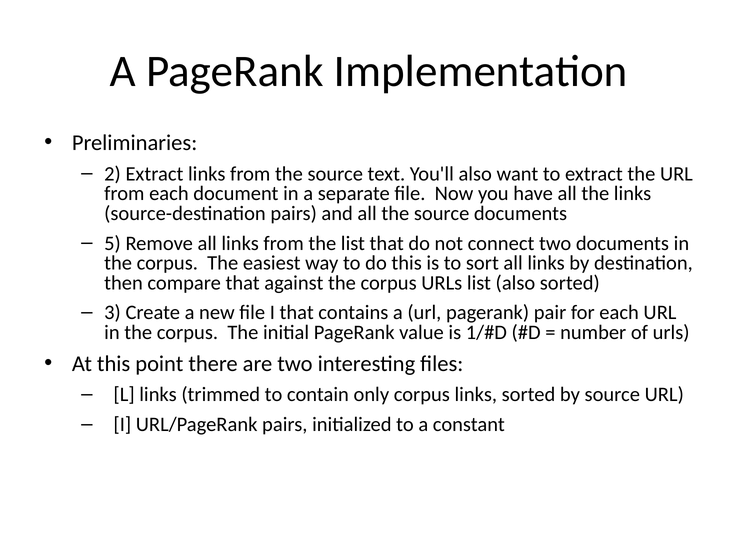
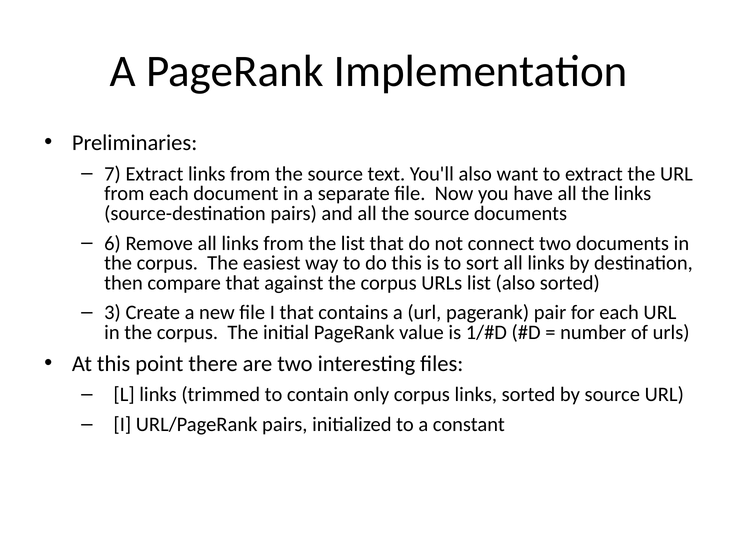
2: 2 -> 7 (113, 174)
5: 5 -> 6 (113, 243)
